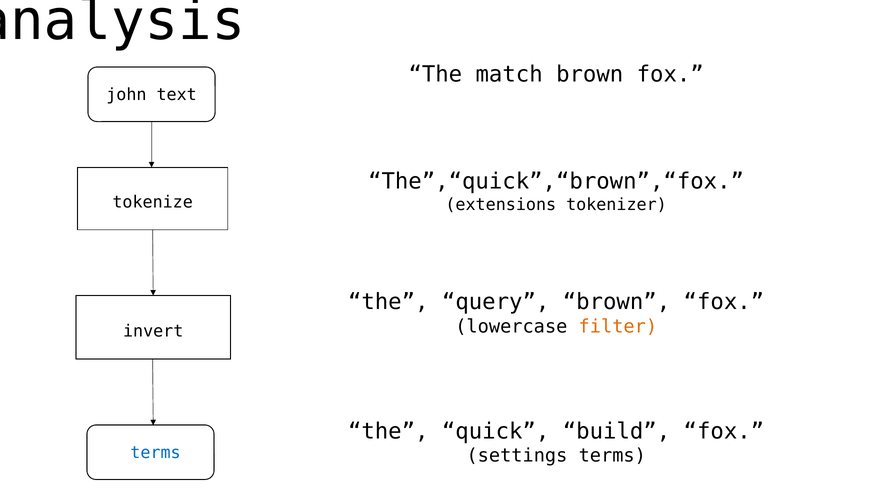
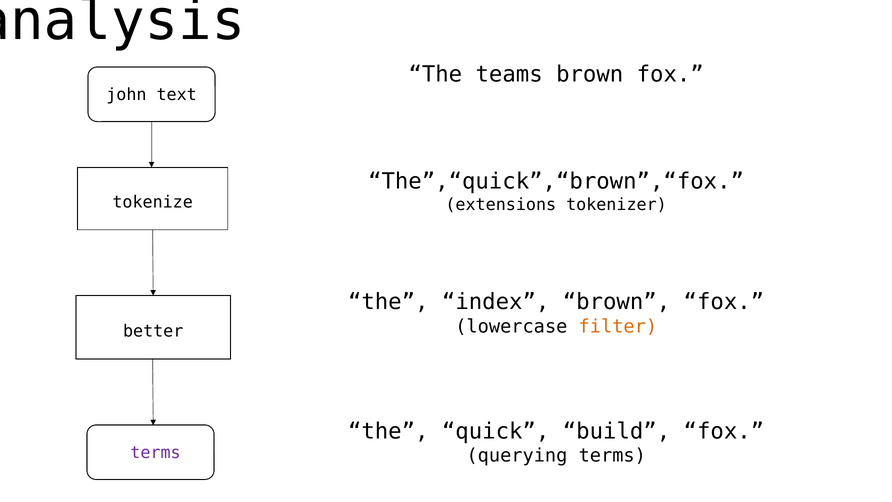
match: match -> teams (509, 74)
query: query -> index (496, 302)
invert: invert -> better (153, 331)
terms colour: blue -> purple (156, 453)
settings: settings -> querying (517, 456)
